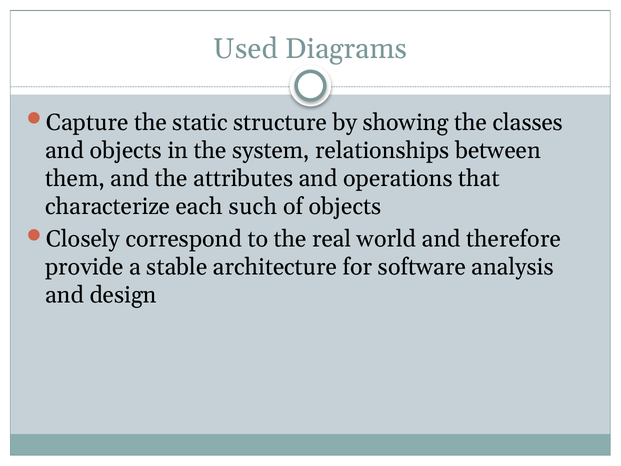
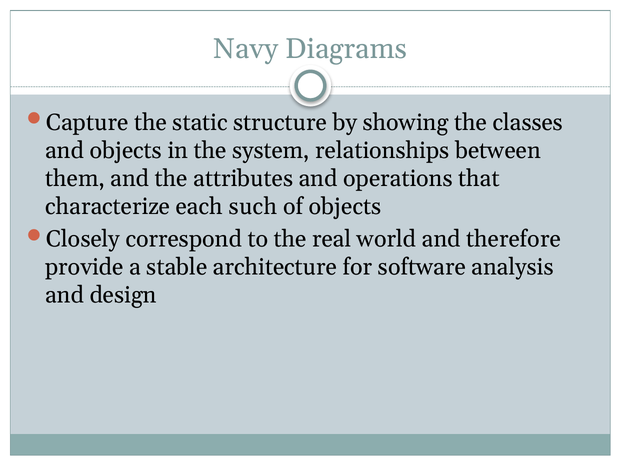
Used: Used -> Navy (246, 49)
